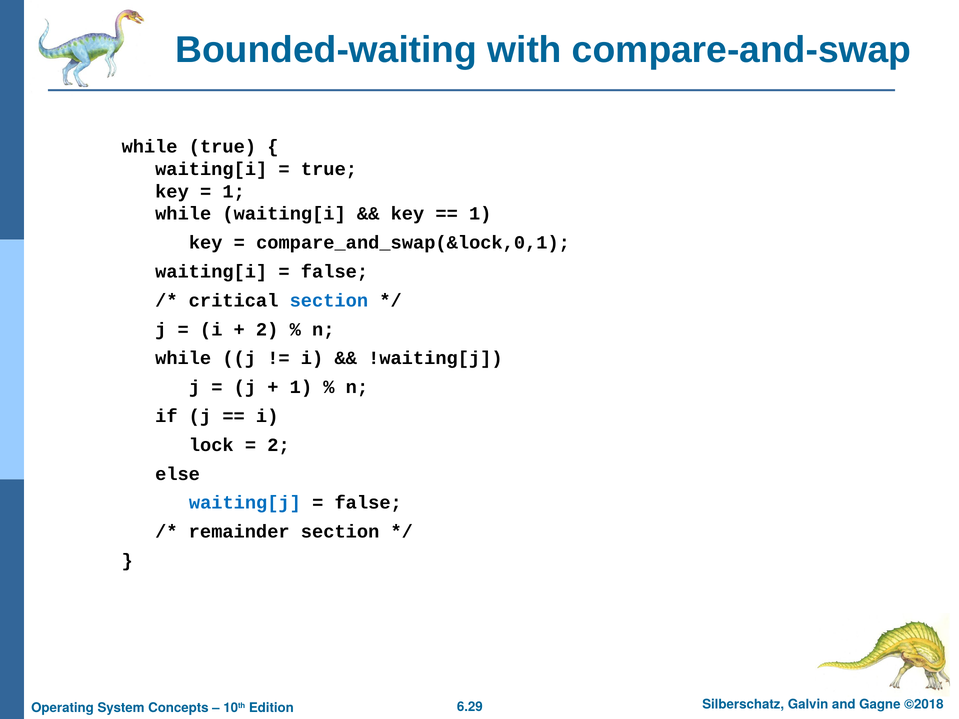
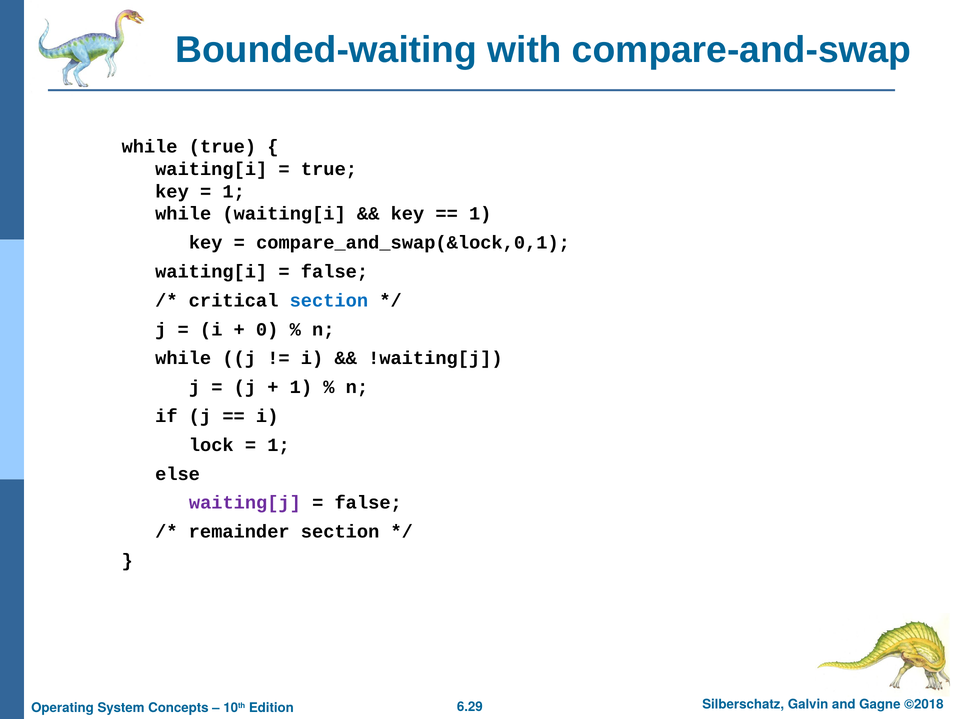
2: 2 -> 0 (267, 329)
2: 2 -> 1 (279, 445)
waiting[j colour: blue -> purple (245, 503)
